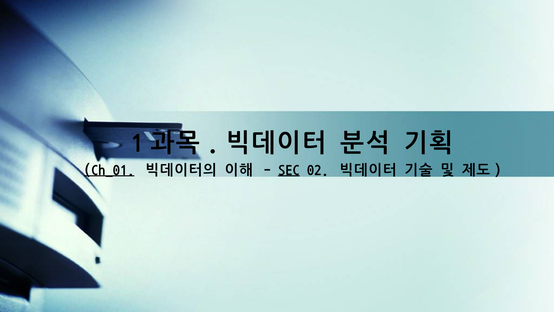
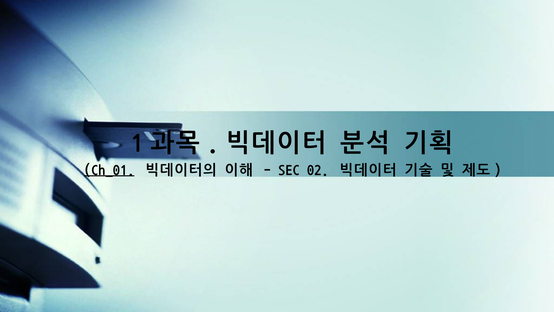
SEC underline: present -> none (289, 169)
